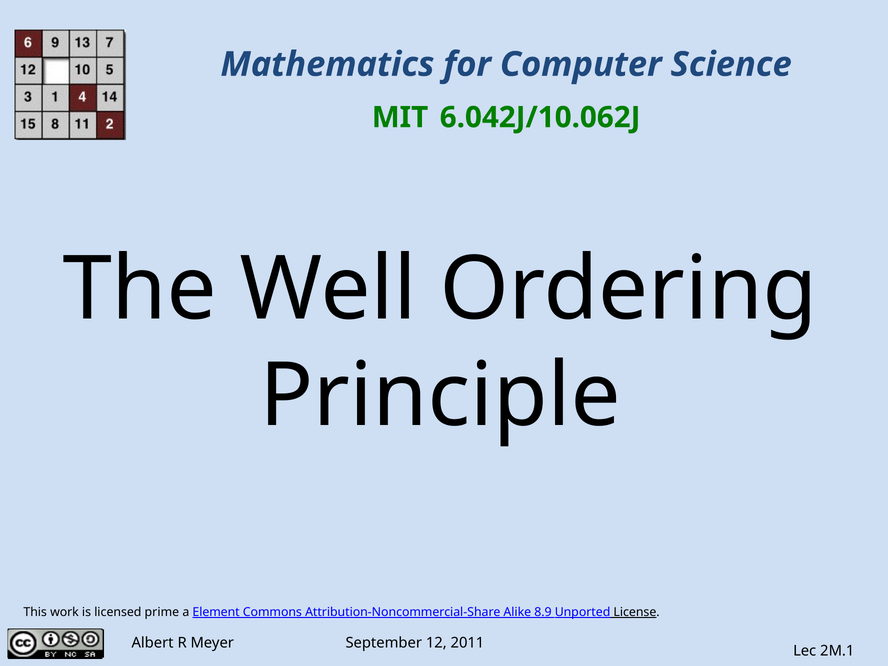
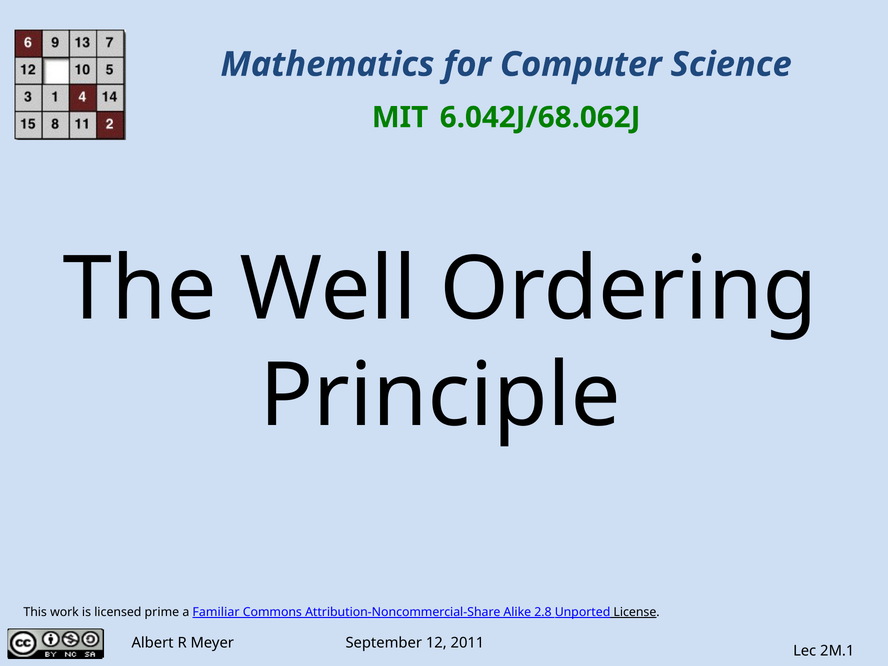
6.042J/10.062J: 6.042J/10.062J -> 6.042J/68.062J (540, 117)
Element: Element -> Familiar (216, 612)
8.9: 8.9 -> 2.8 (543, 612)
